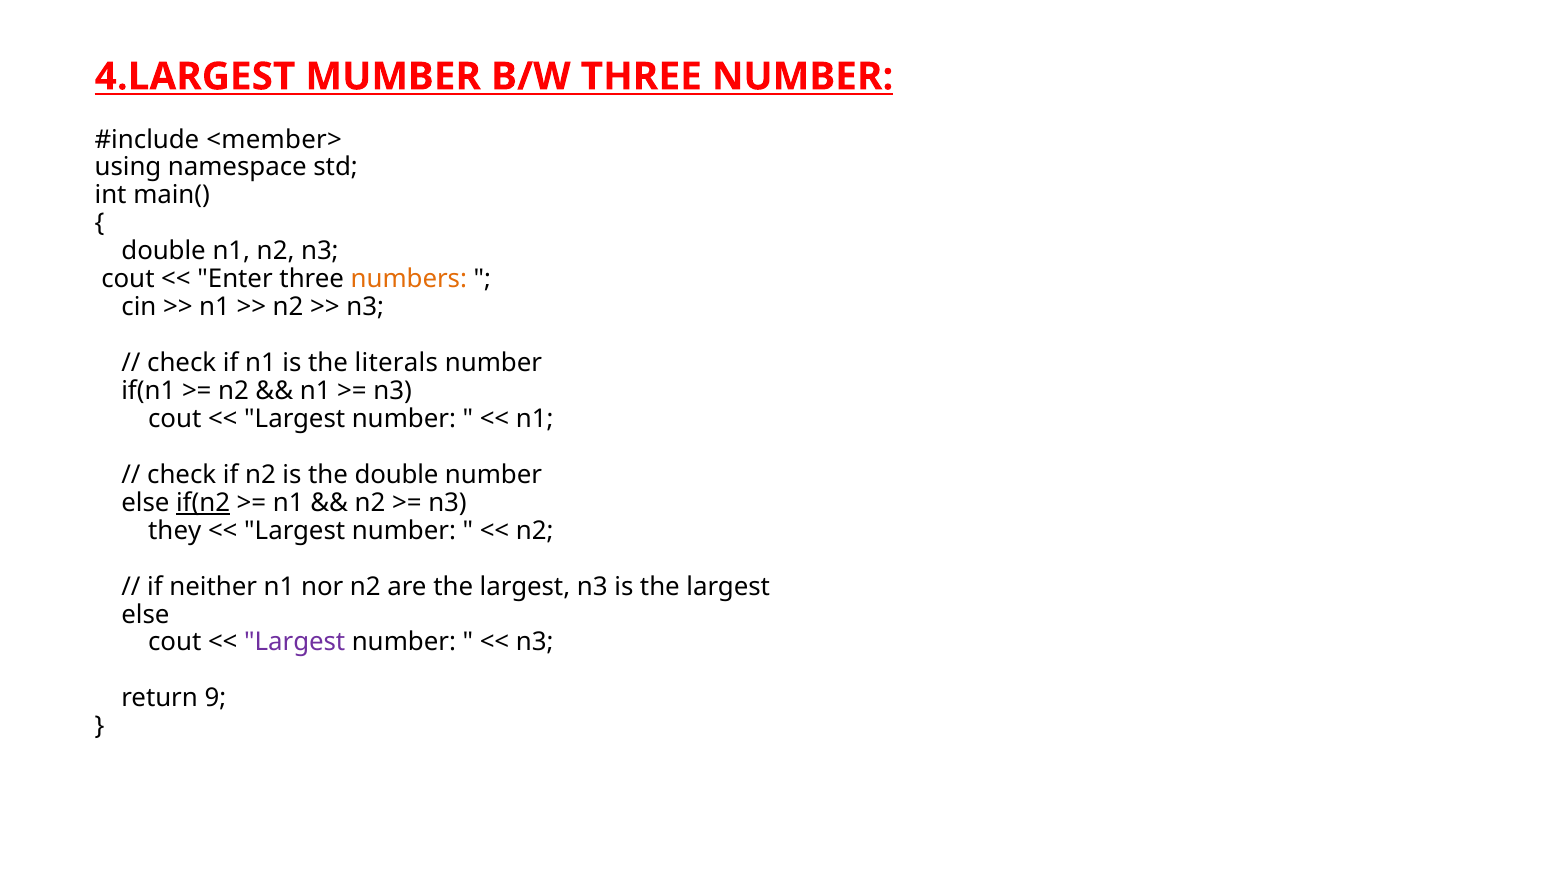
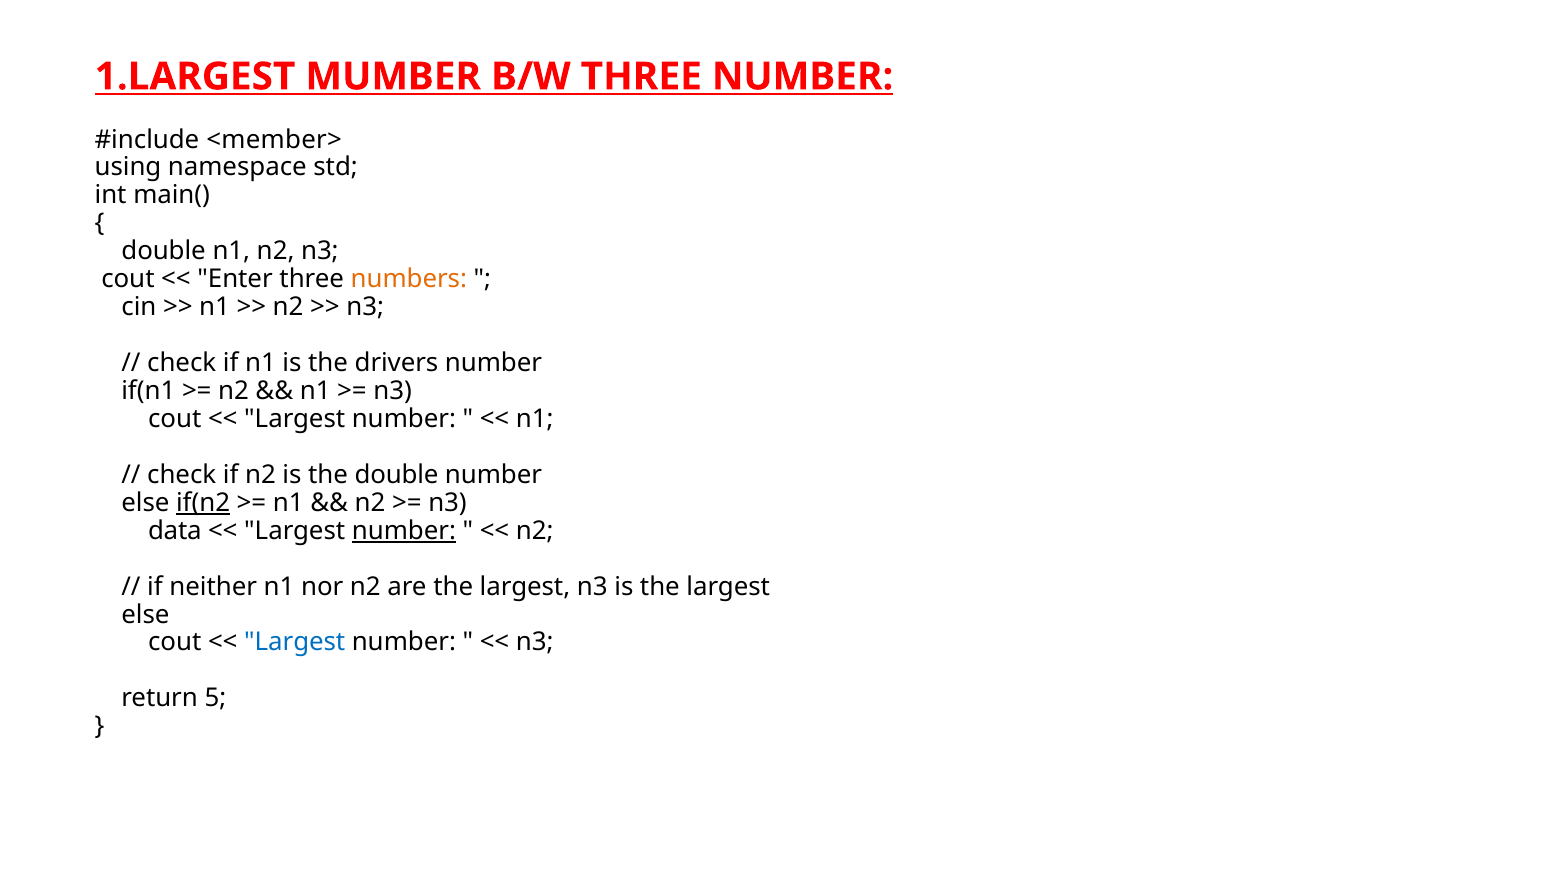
4.LARGEST: 4.LARGEST -> 1.LARGEST (195, 77)
literals: literals -> drivers (397, 363)
they: they -> data (175, 530)
number underline: none -> present (404, 530)
Largest colour: purple -> blue (295, 642)
9: 9 -> 5 (215, 698)
